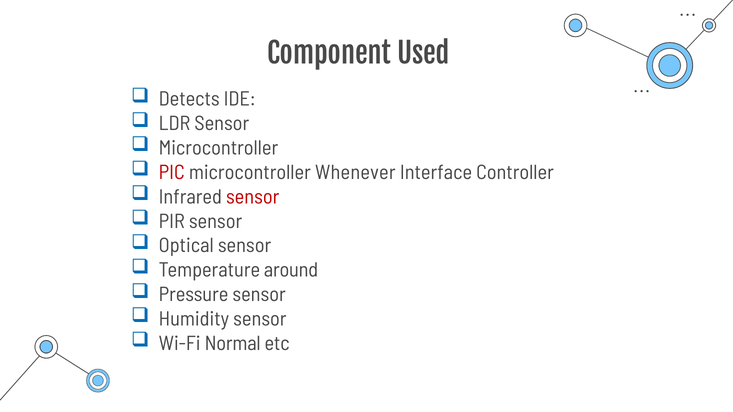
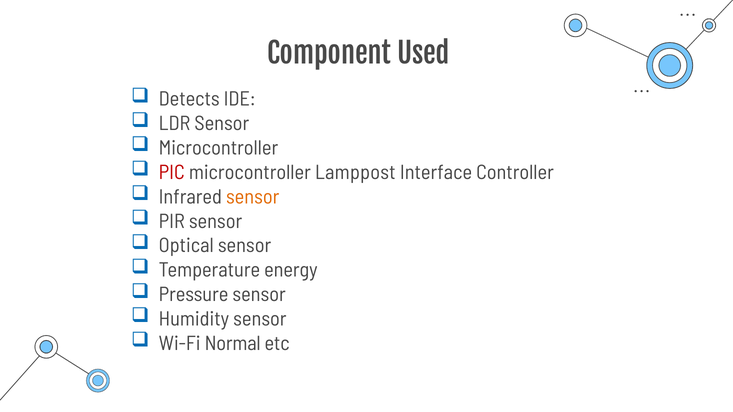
Whenever: Whenever -> Lamppost (355, 173)
sensor colour: red -> orange (253, 197)
around: around -> energy (291, 270)
